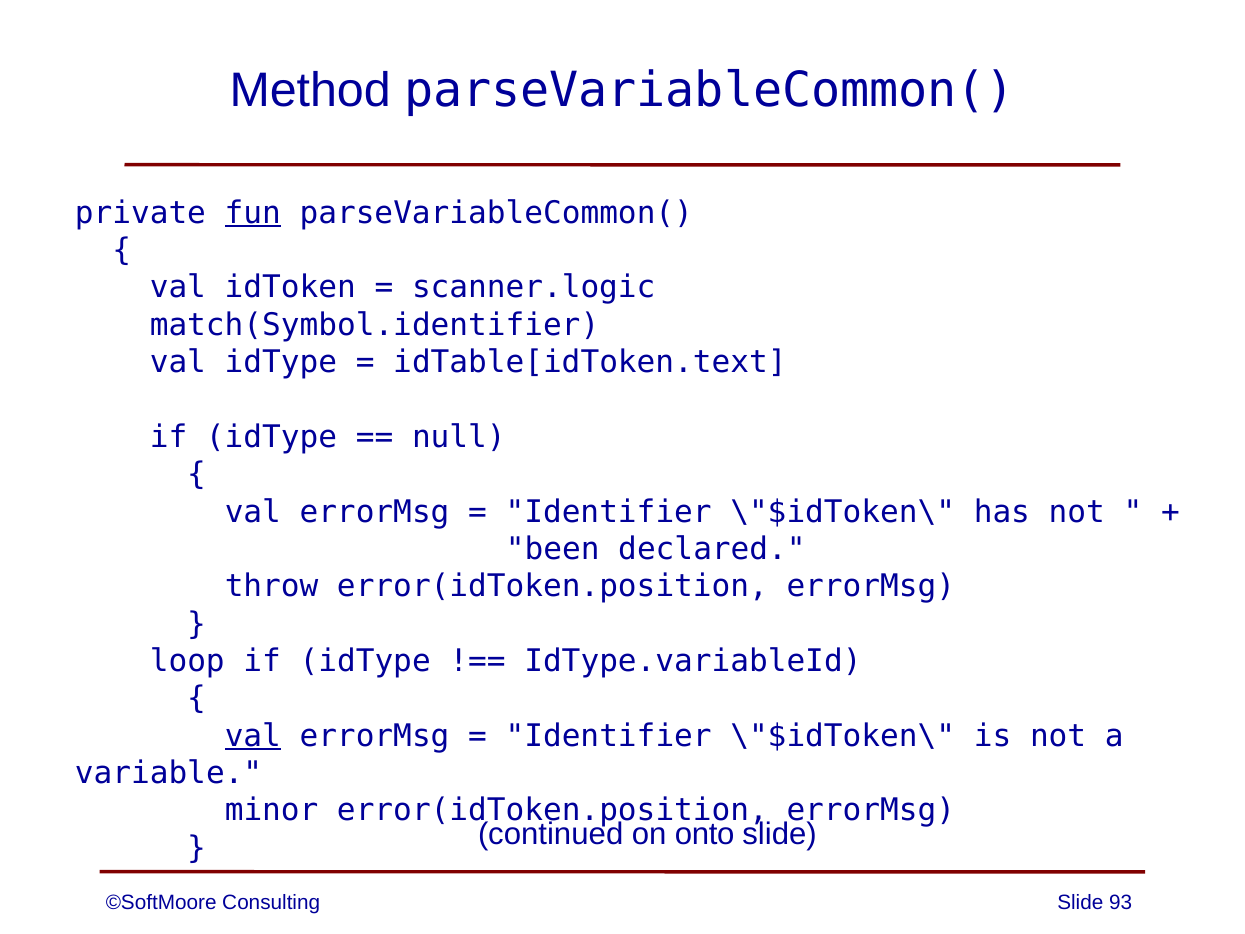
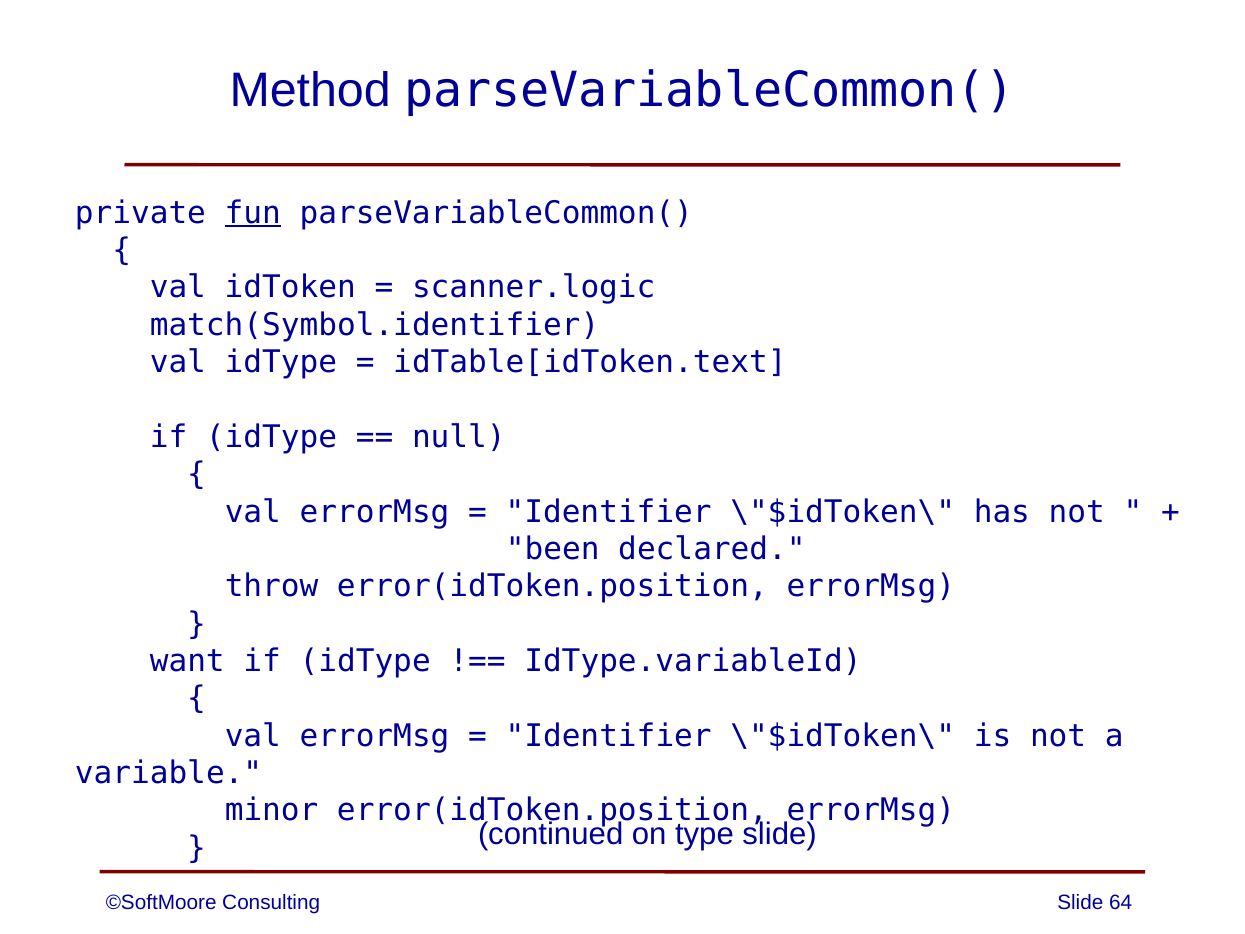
loop: loop -> want (187, 661)
val underline: present -> none (253, 736)
onto: onto -> type (704, 834)
93: 93 -> 64 (1121, 902)
